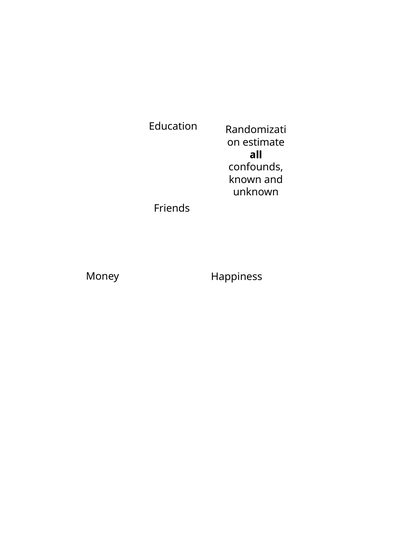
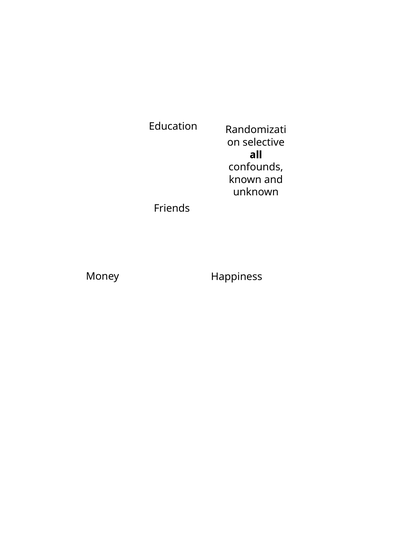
estimate: estimate -> selective (264, 142)
